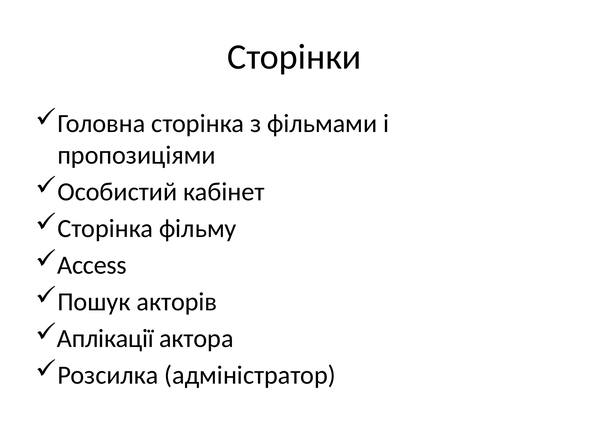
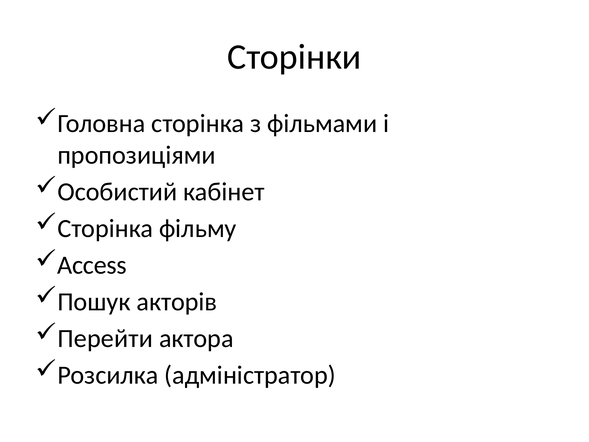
Аплікації: Аплікації -> Перейти (105, 338)
